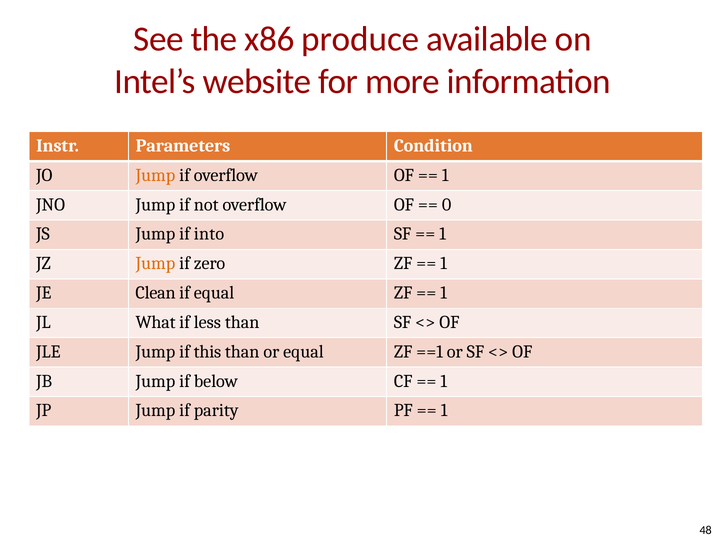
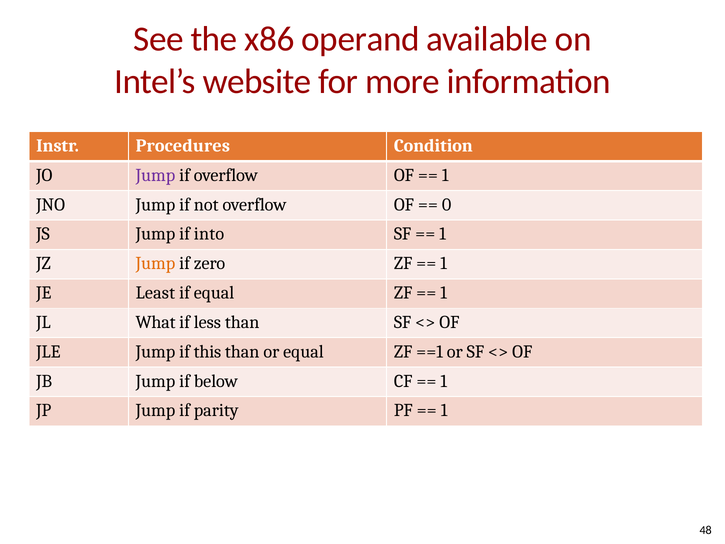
produce: produce -> operand (360, 39)
Parameters: Parameters -> Procedures (183, 146)
Jump colour: orange -> purple (155, 175)
Clean: Clean -> Least (155, 293)
